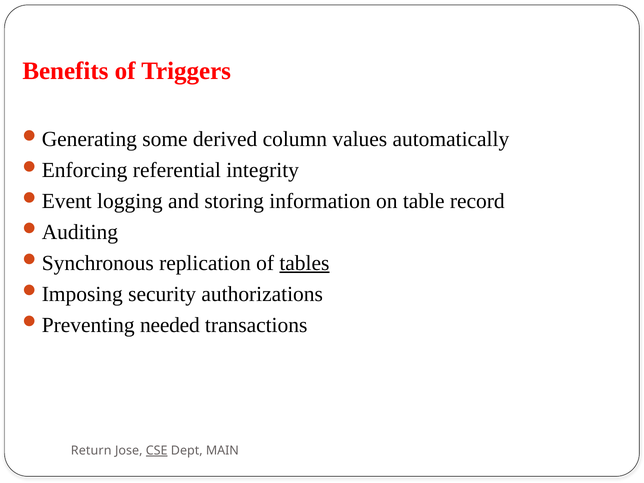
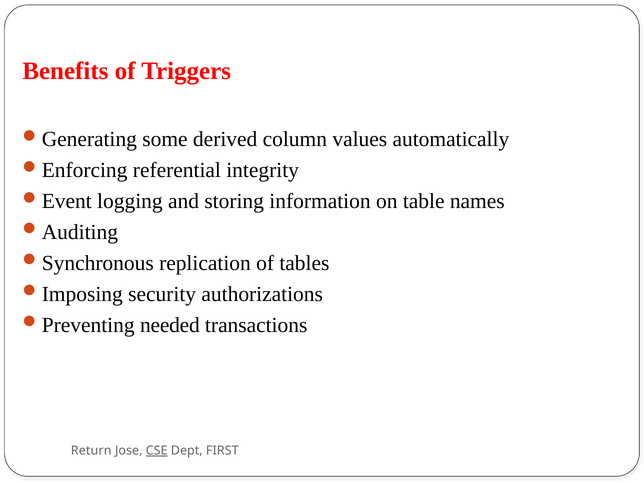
record: record -> names (477, 201)
tables underline: present -> none (304, 263)
MAIN: MAIN -> FIRST (222, 451)
